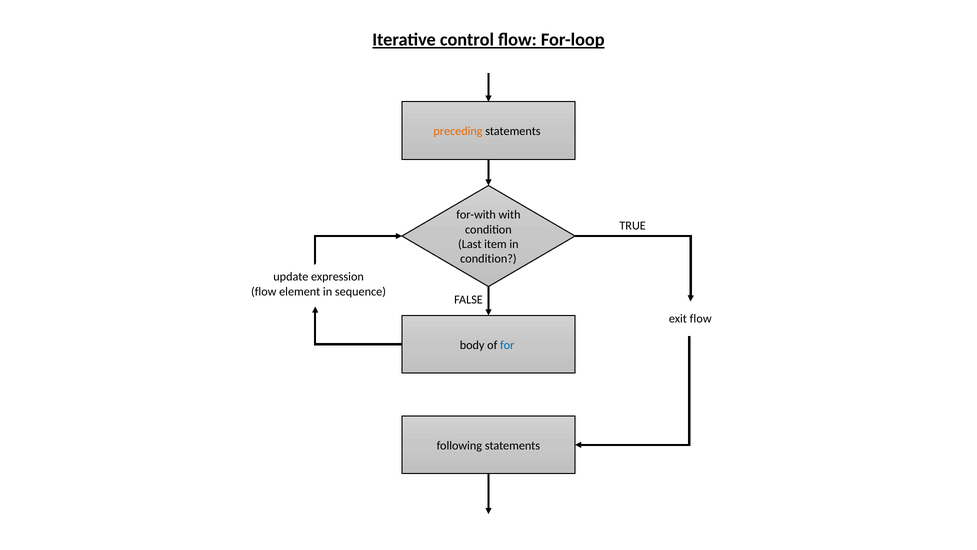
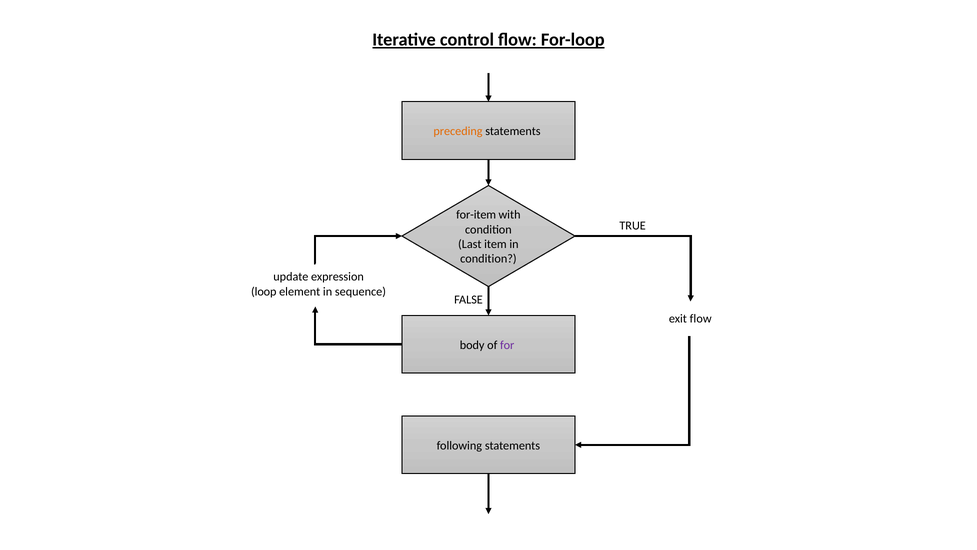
for-with: for-with -> for-item (476, 215)
flow: flow -> loop (264, 291)
for colour: blue -> purple (507, 345)
